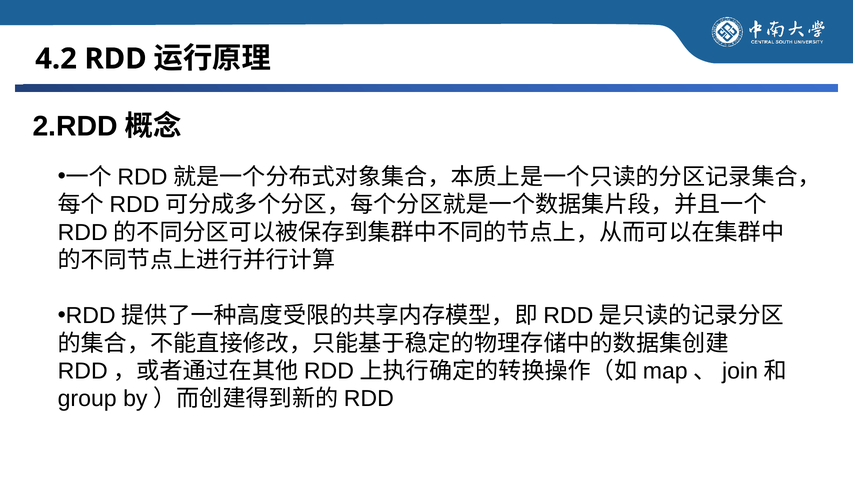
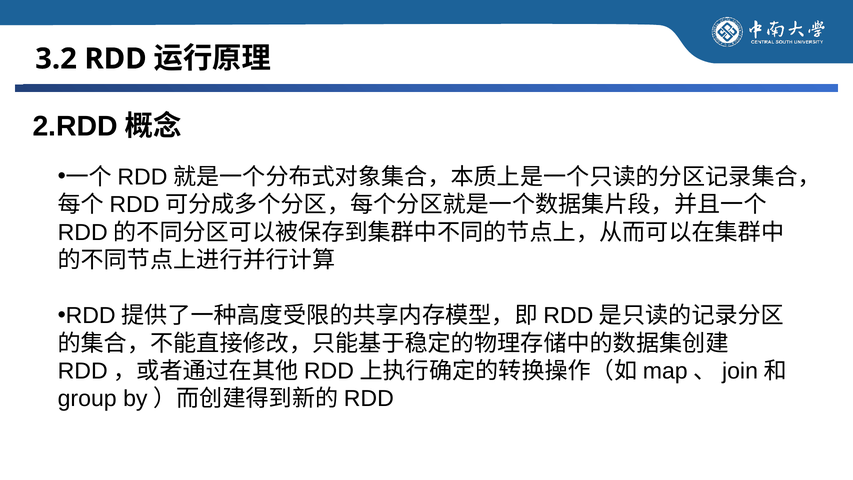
4.2: 4.2 -> 3.2 (56, 59)
